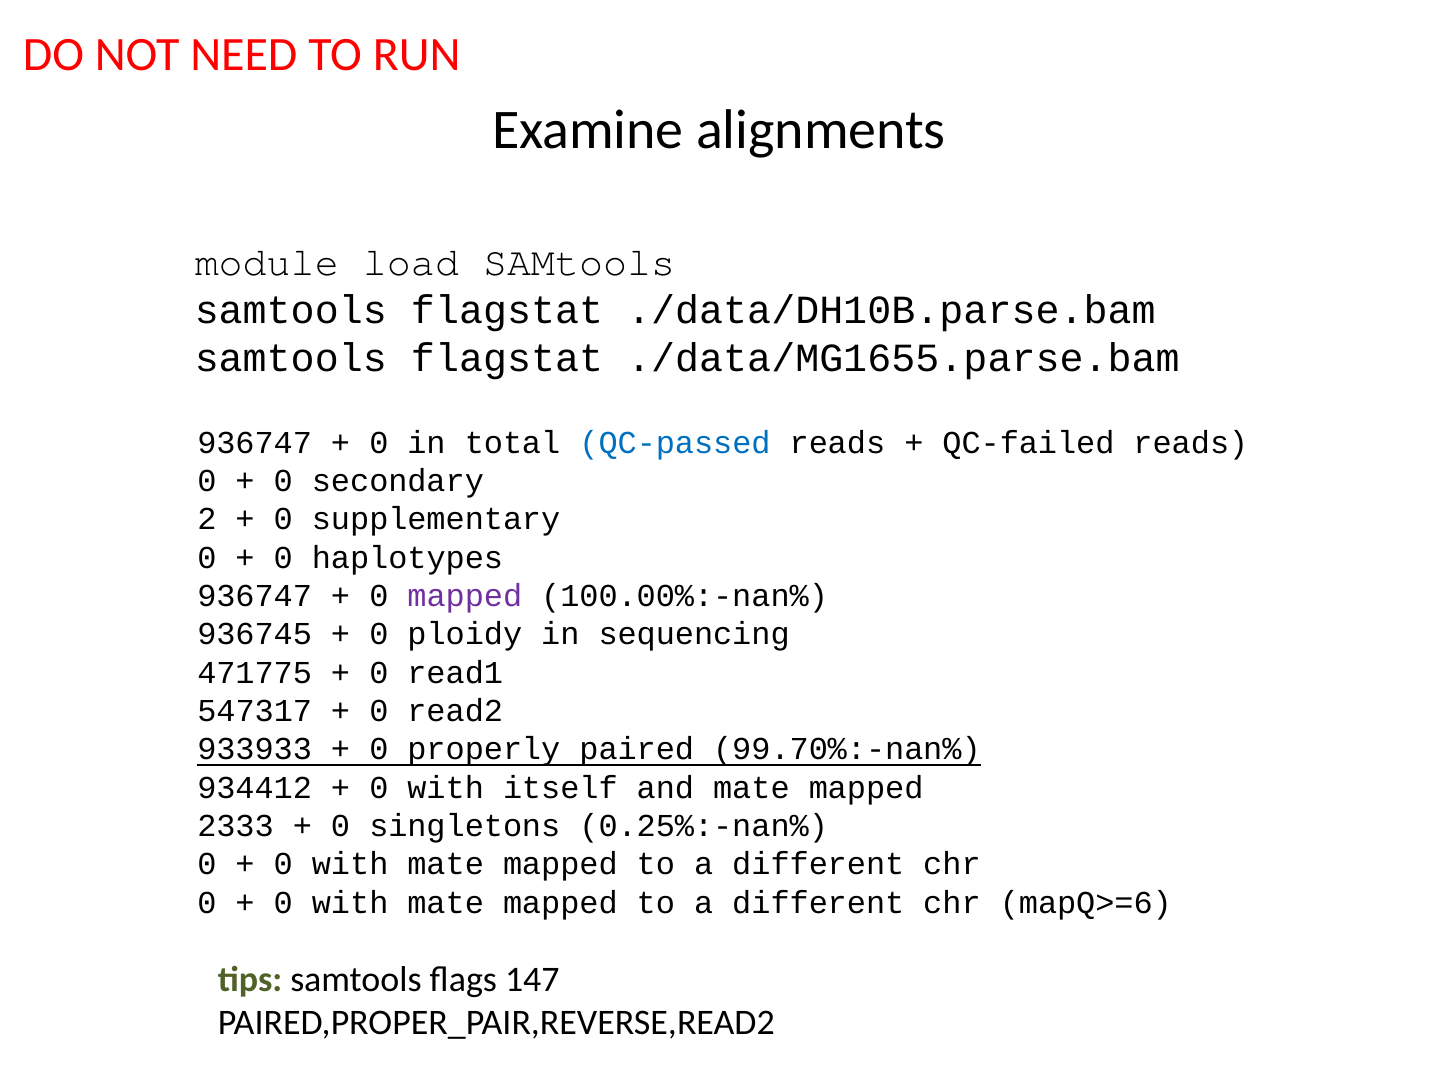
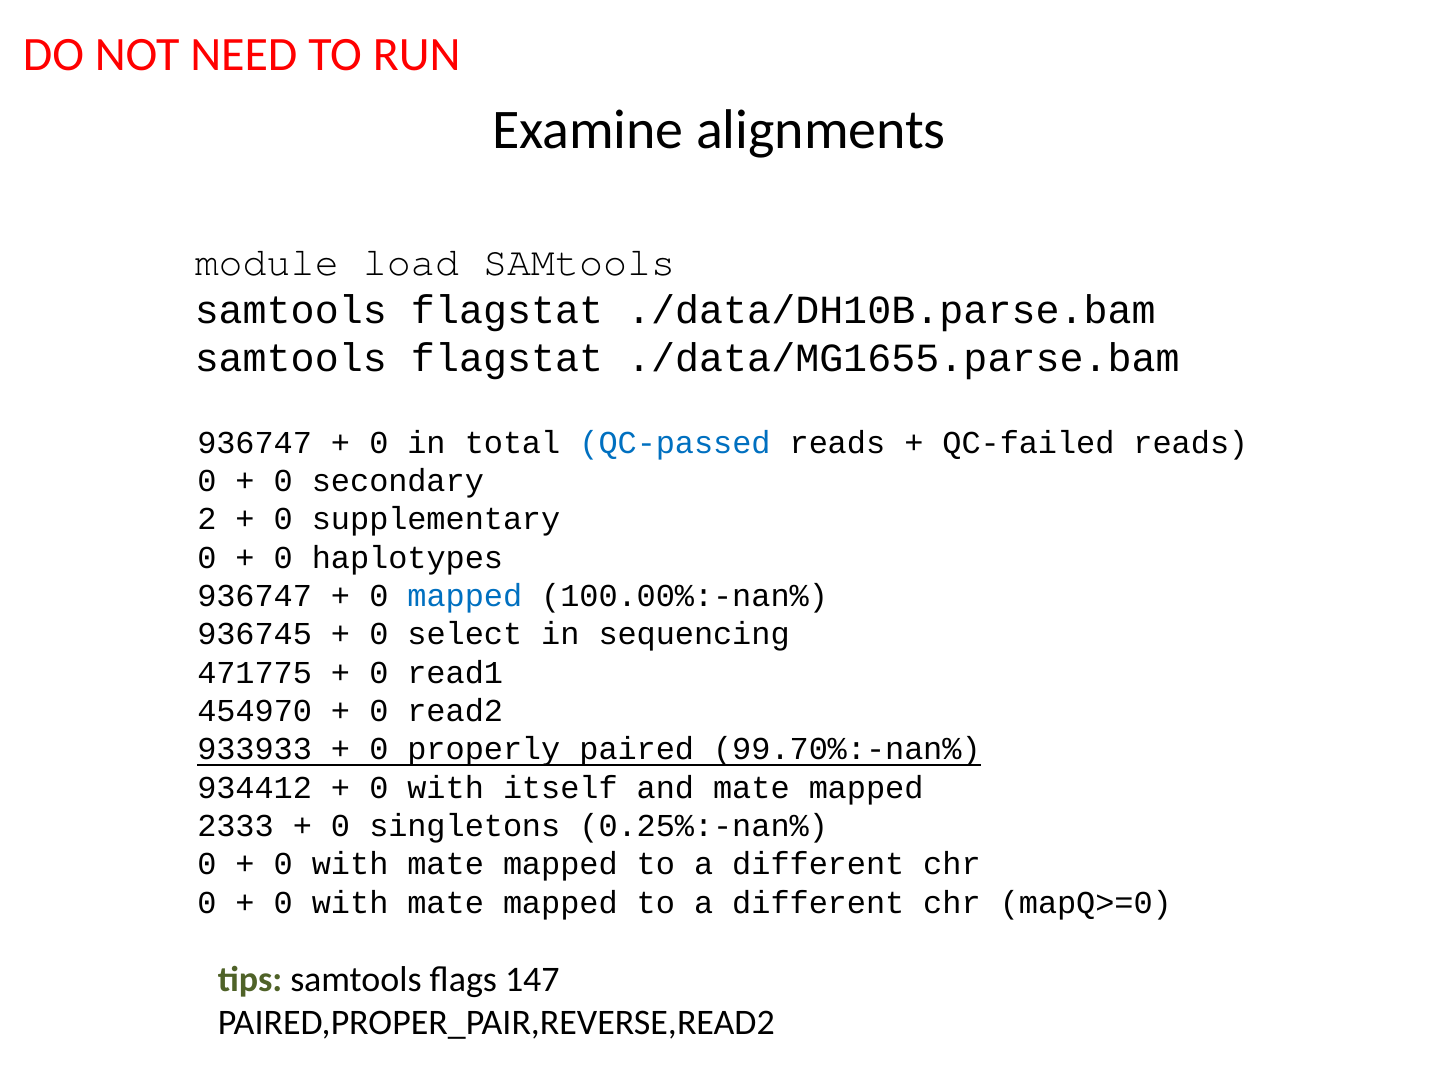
mapped colour: purple -> blue (465, 596)
ploidy: ploidy -> select (465, 635)
547317: 547317 -> 454970 (255, 711)
mapQ>=6: mapQ>=6 -> mapQ>=0 (1086, 903)
